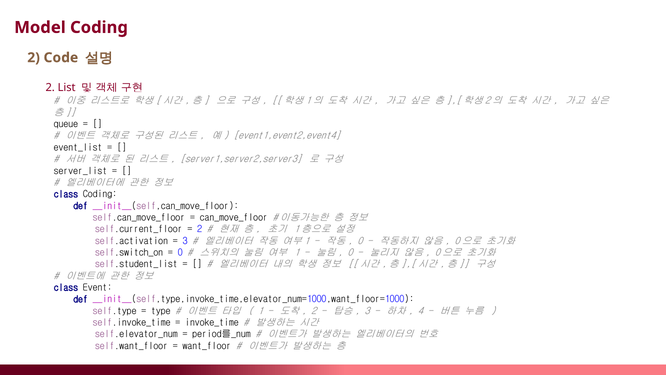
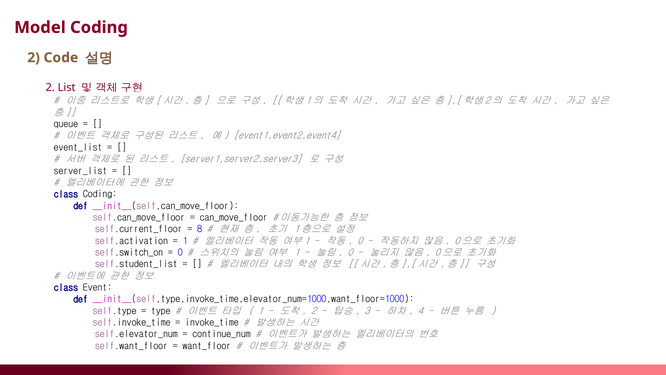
2: 2 -> 8 (200, 229)
3: 3 -> 1 (185, 241)
period를_num: period를_num -> continue_num (221, 334)
